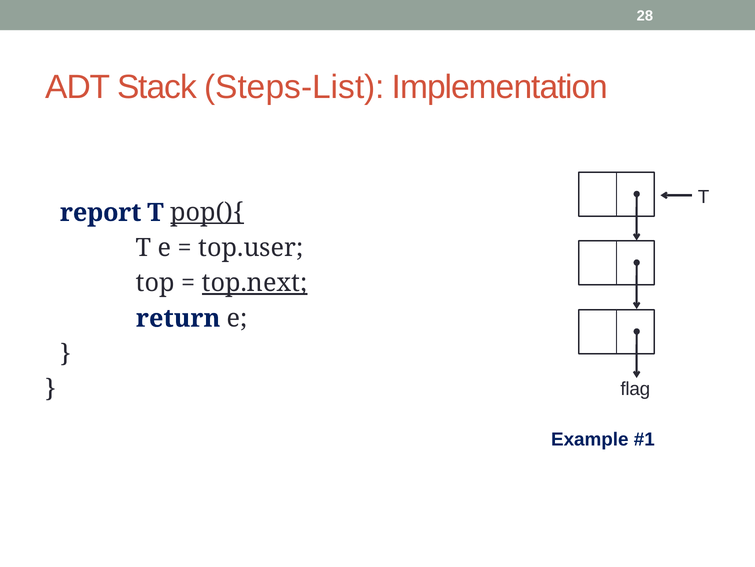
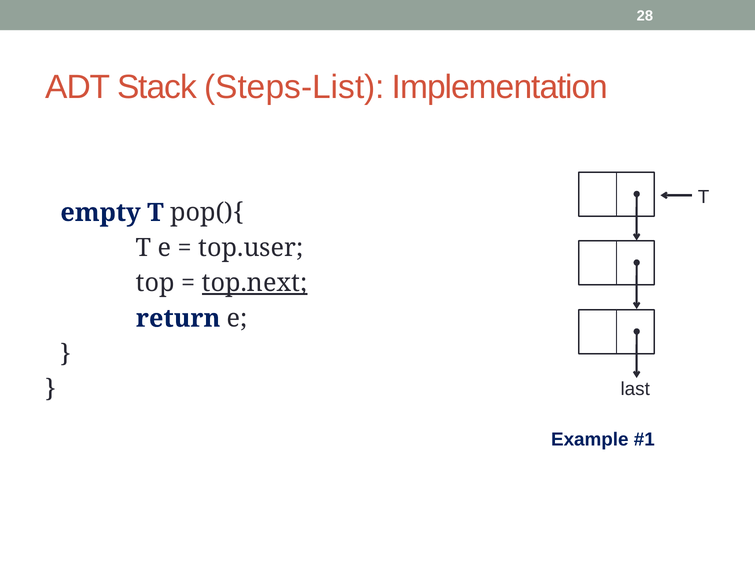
report: report -> empty (101, 212)
pop(){ underline: present -> none (207, 212)
flag: flag -> last (635, 389)
